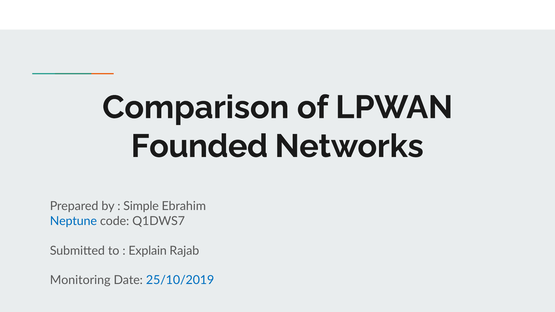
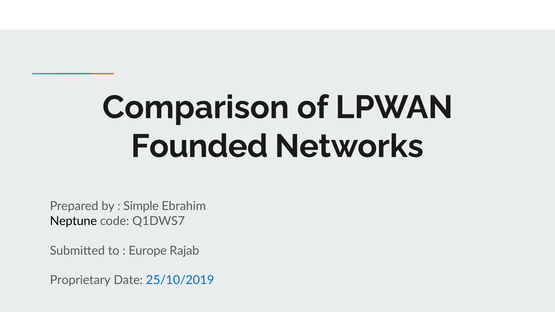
Neptune colour: blue -> black (73, 221)
Explain: Explain -> Europe (148, 251)
Monitoring: Monitoring -> Proprietary (80, 280)
